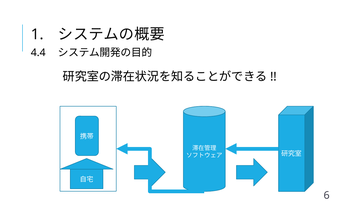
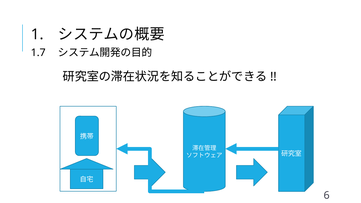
4.4: 4.4 -> 1.7 (38, 53)
